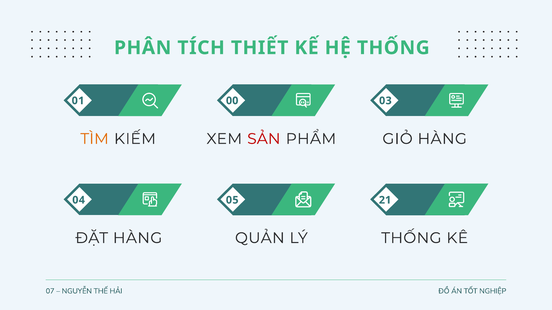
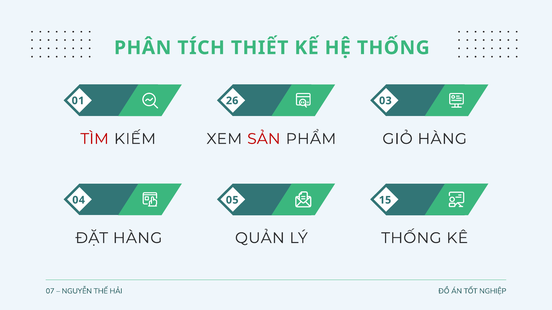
00: 00 -> 26 (232, 101)
TÌM colour: orange -> red (95, 139)
21: 21 -> 15 (385, 200)
